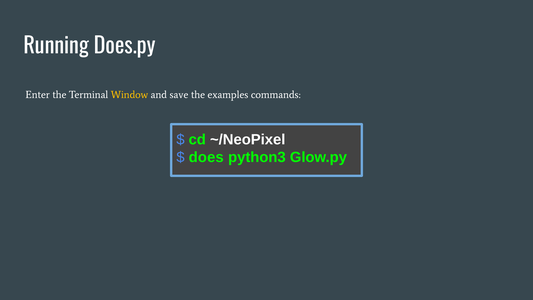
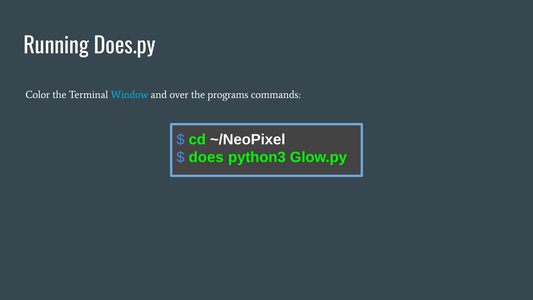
Enter: Enter -> Color (38, 95)
Window colour: yellow -> light blue (129, 95)
save: save -> over (179, 95)
examples: examples -> programs (228, 95)
